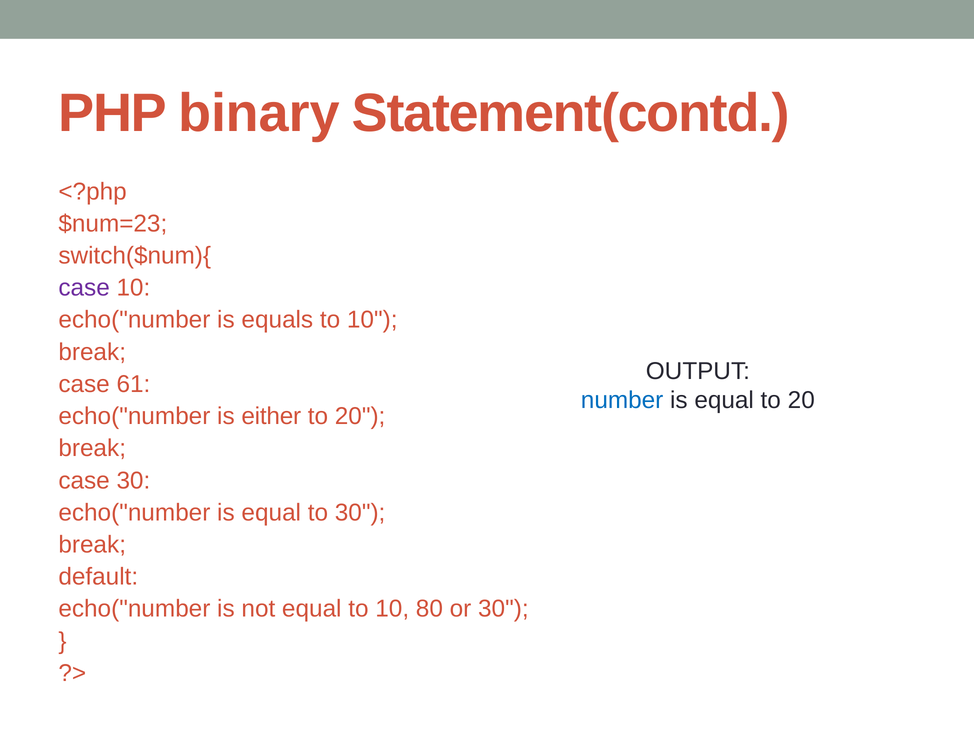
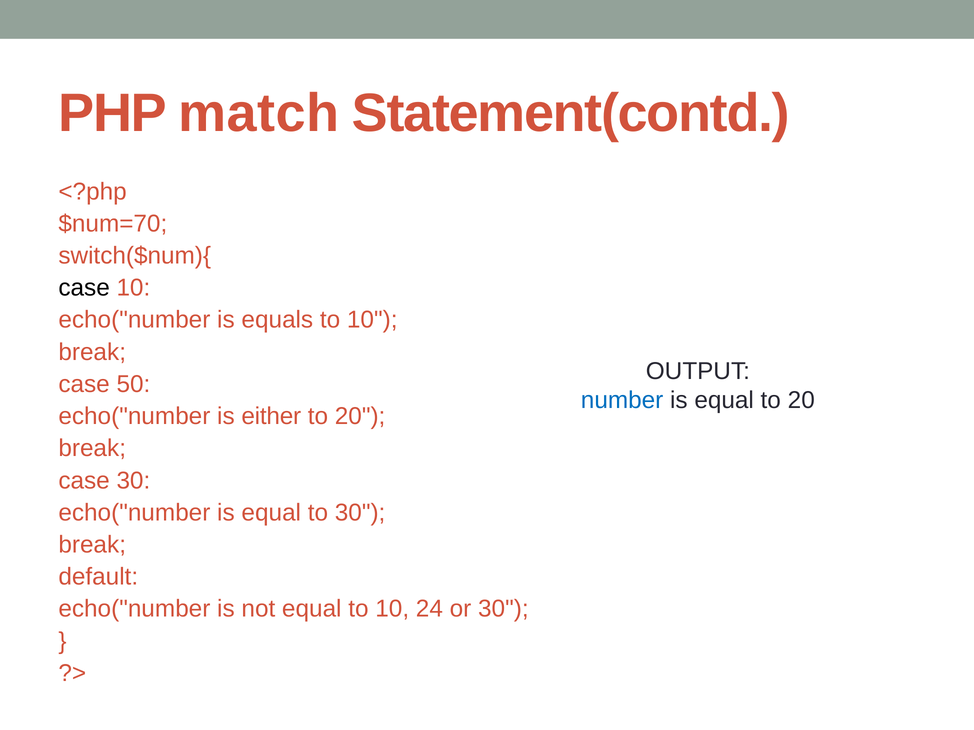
binary: binary -> match (259, 113)
$num=23: $num=23 -> $num=70 (113, 224)
case colour: purple -> black (84, 288)
61: 61 -> 50 (133, 384)
80: 80 -> 24 (429, 609)
